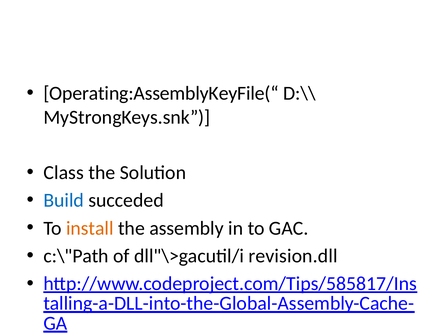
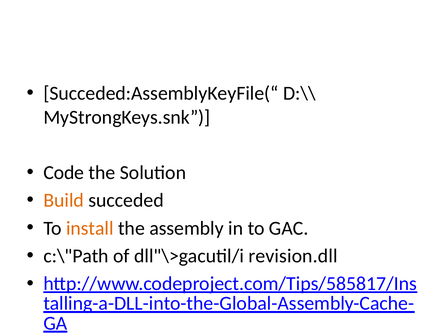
Operating:AssemblyKeyFile(“: Operating:AssemblyKeyFile(“ -> Succeded:AssemblyKeyFile(“ (161, 93)
Class: Class -> Code (64, 173)
Build colour: blue -> orange (64, 200)
